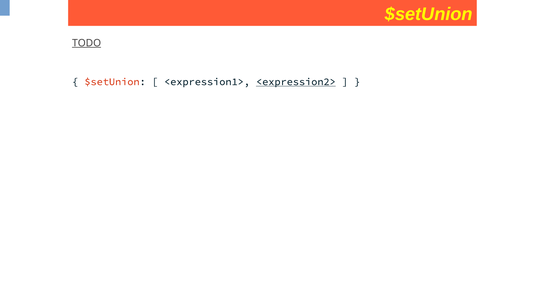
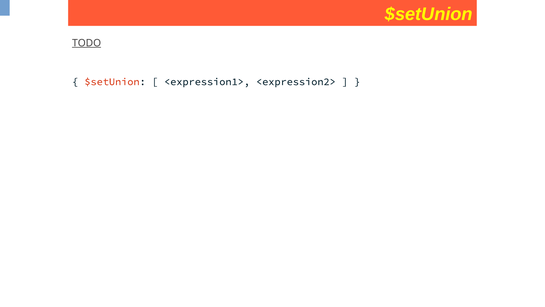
<expression2> underline: present -> none (296, 82)
